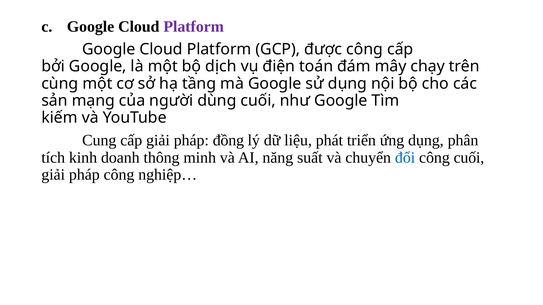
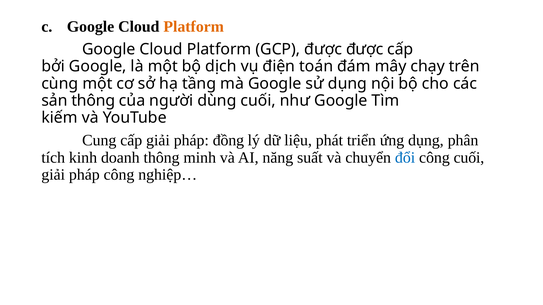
Platform colour: purple -> orange (194, 27)
được công: công -> được (365, 49)
sản mạng: mạng -> thông (93, 101)
